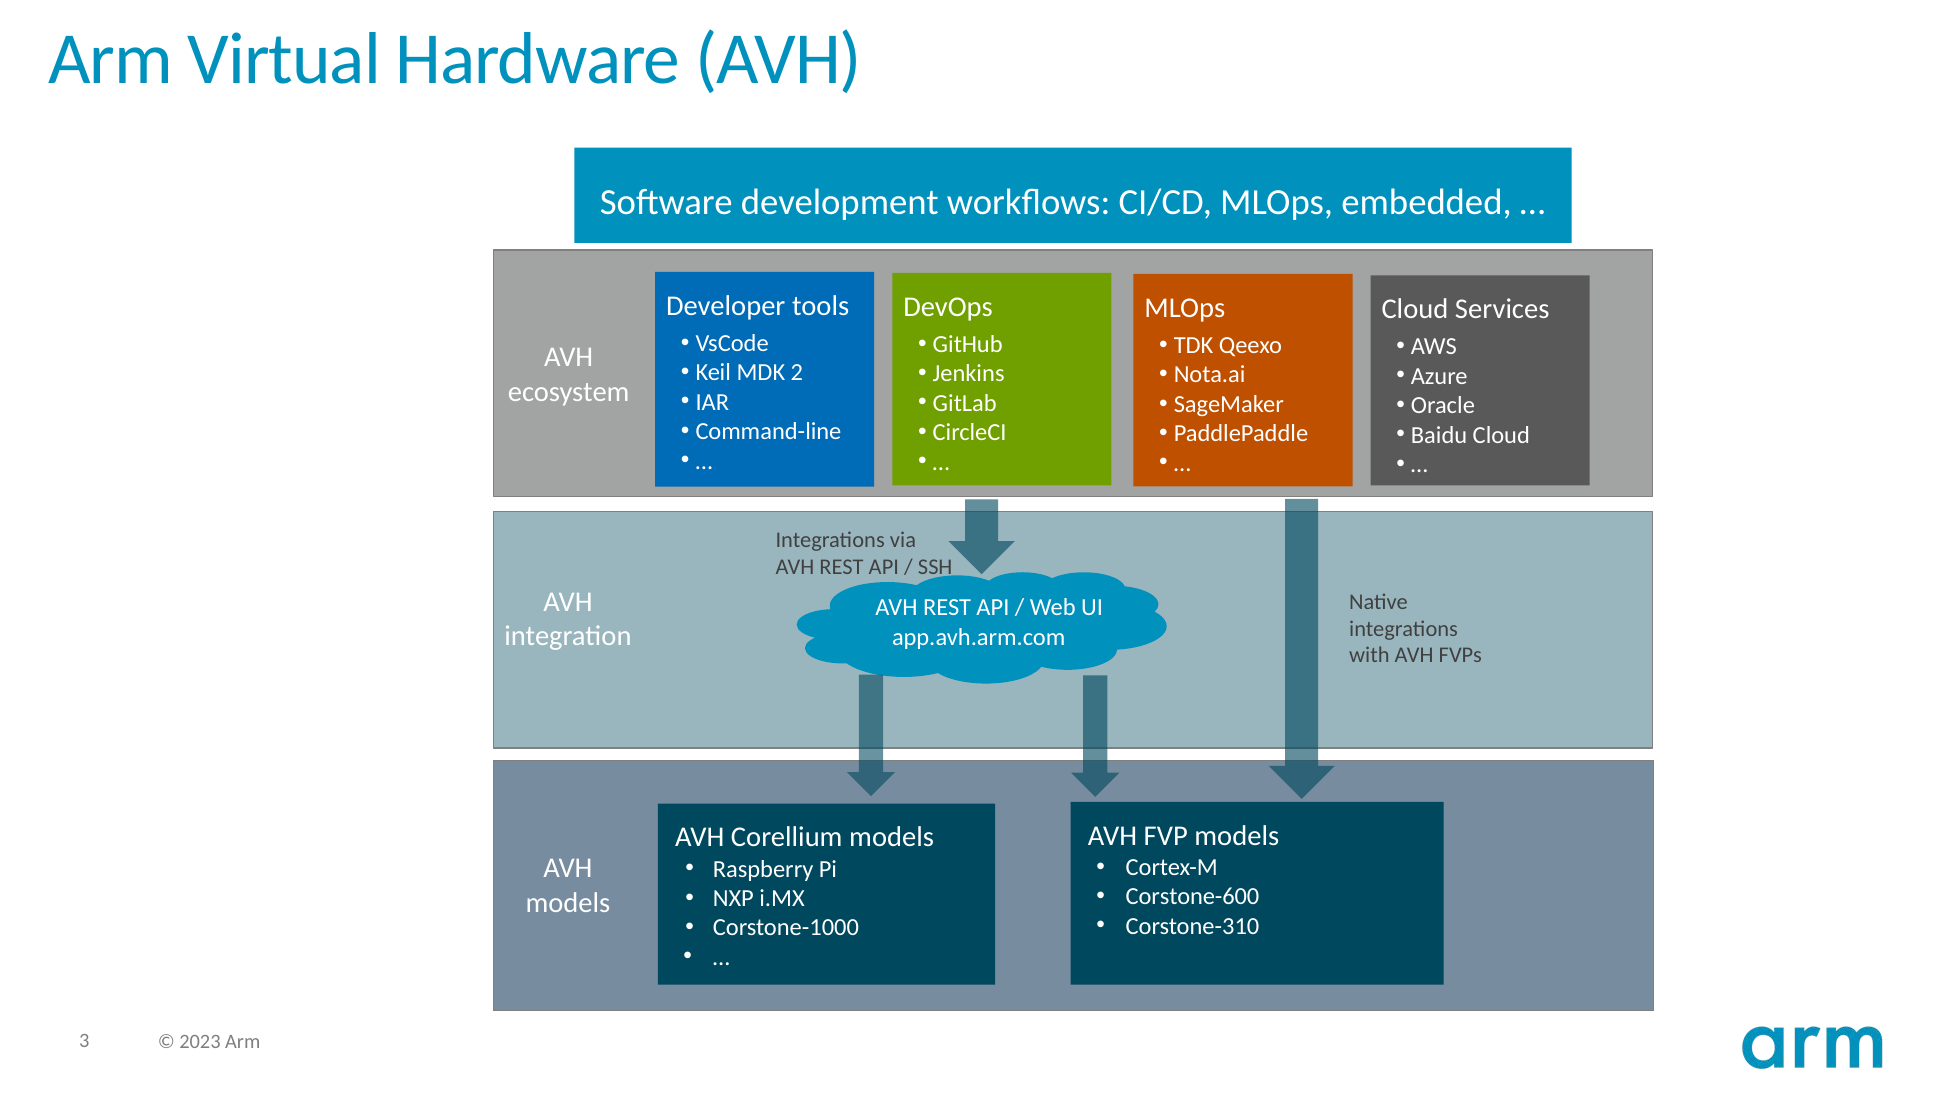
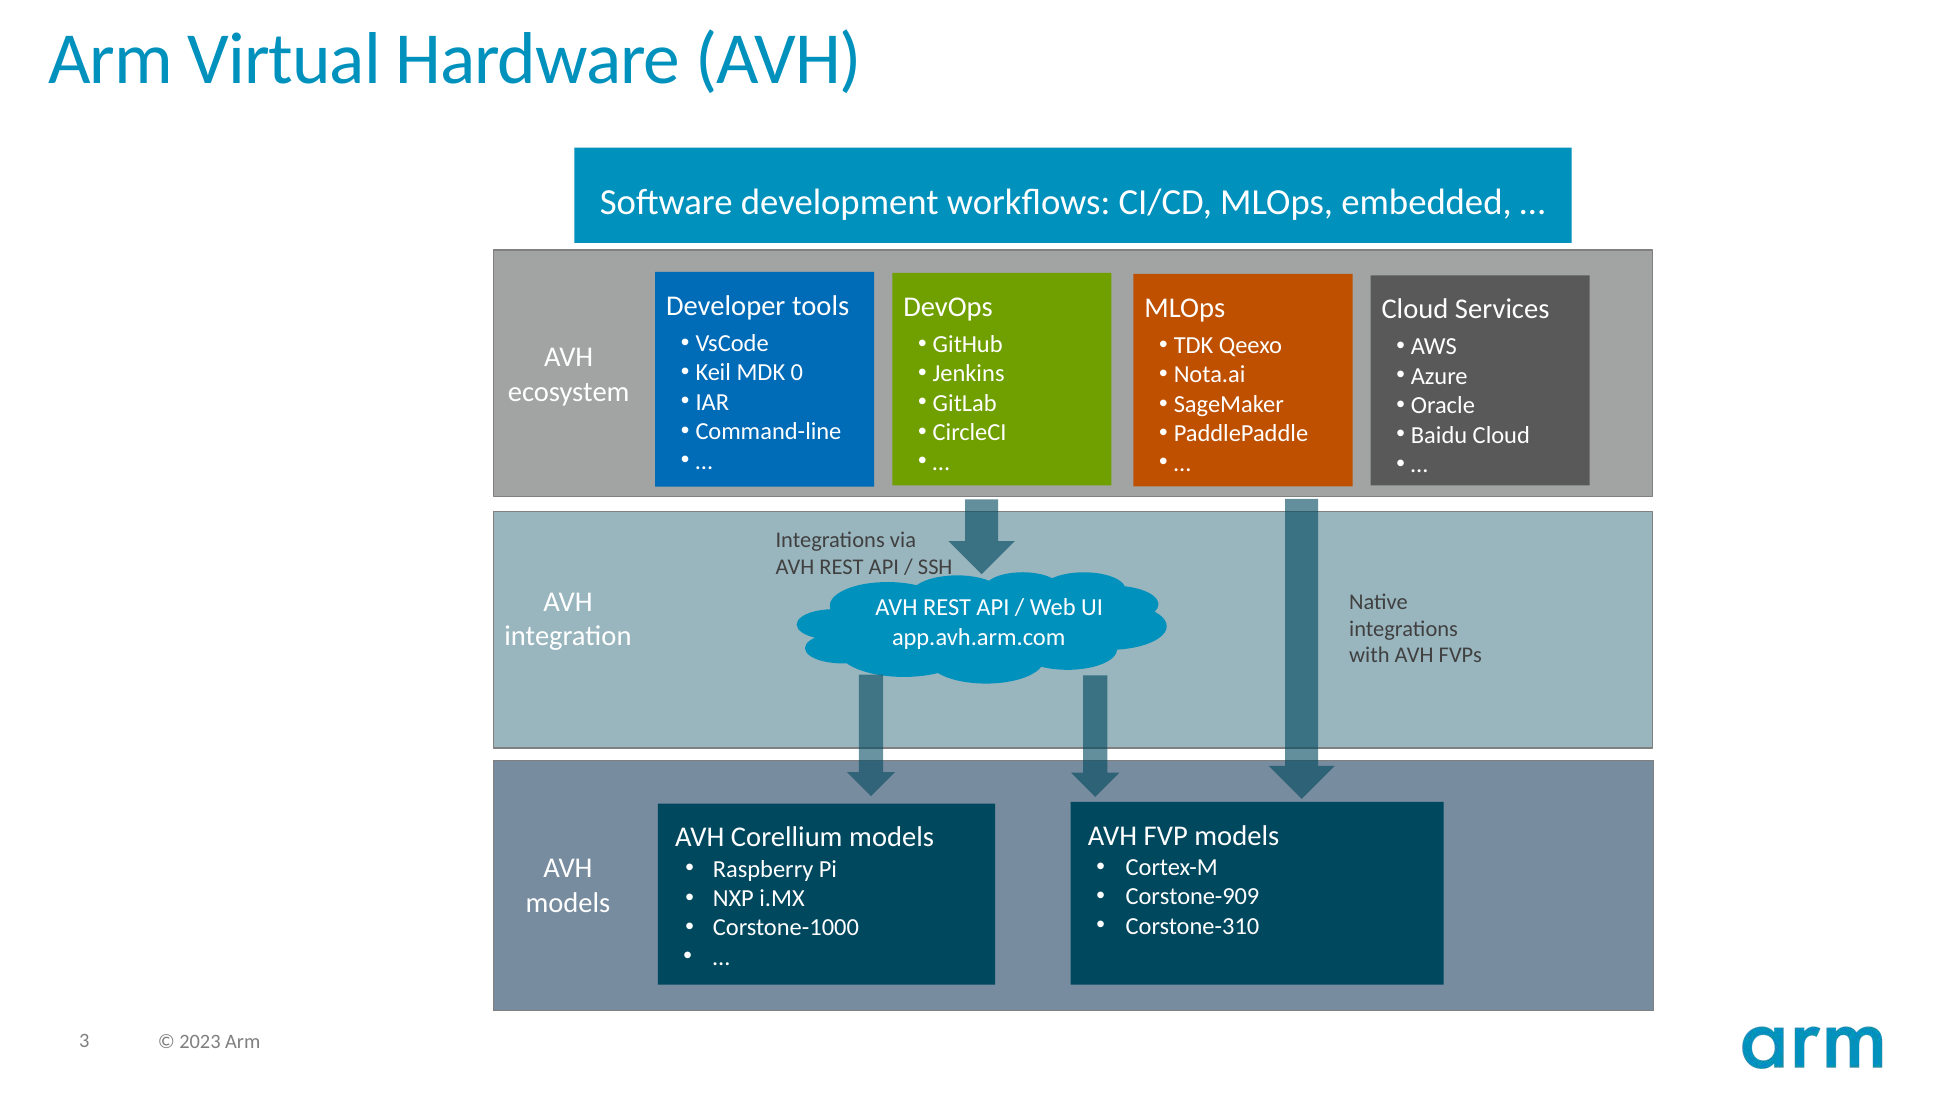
2: 2 -> 0 (797, 373)
Corstone-600: Corstone-600 -> Corstone-909 (1192, 897)
